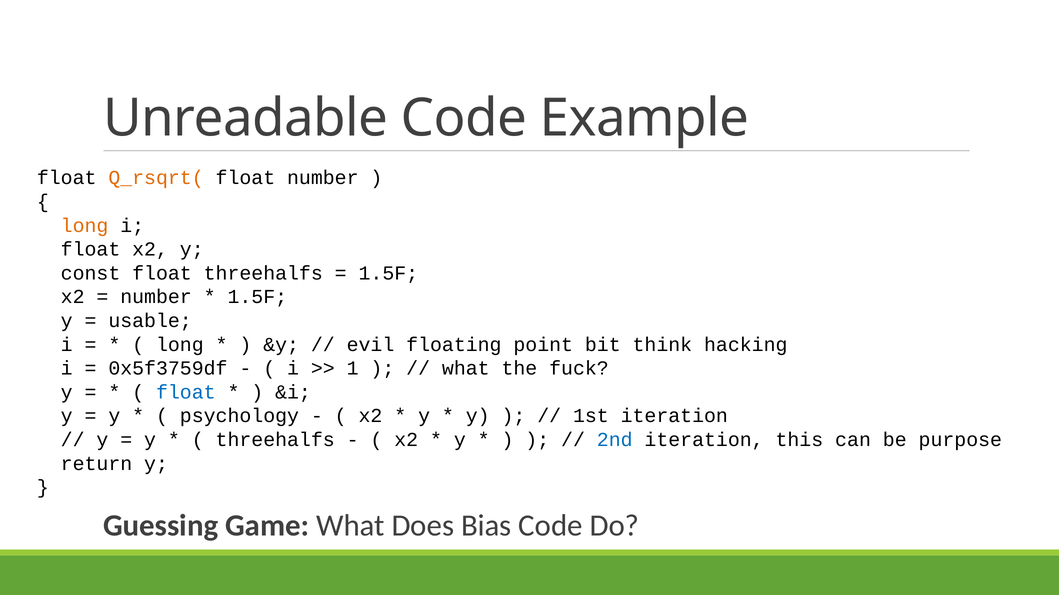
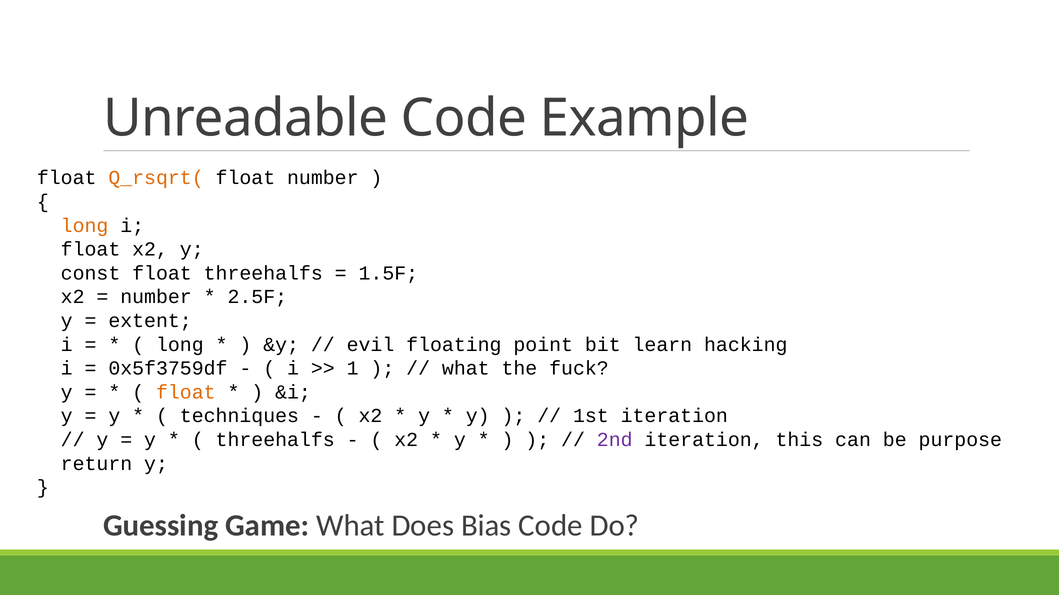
1.5F: 1.5F -> 2.5F (257, 297)
usable: usable -> extent (150, 321)
think: think -> learn (662, 345)
float colour: blue -> orange (186, 393)
psychology: psychology -> techniques (239, 416)
2nd colour: blue -> purple (615, 440)
